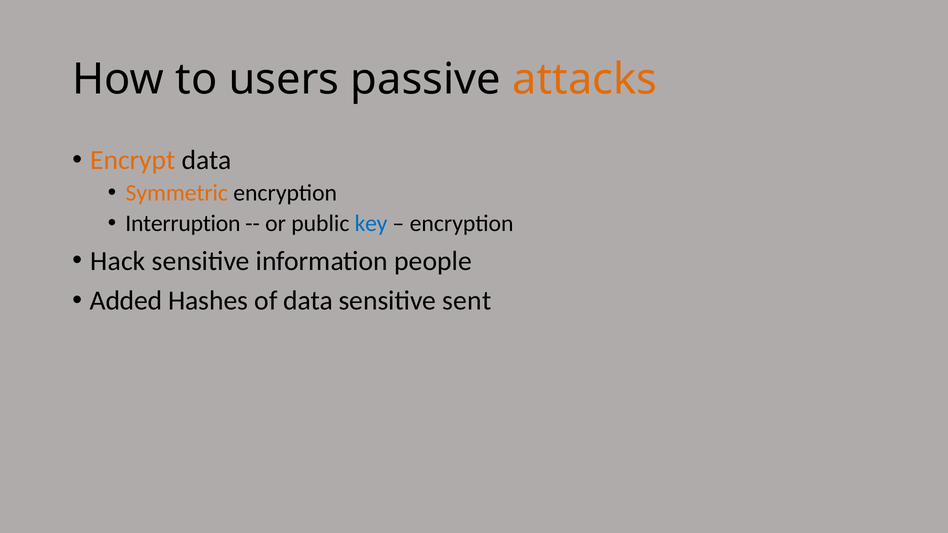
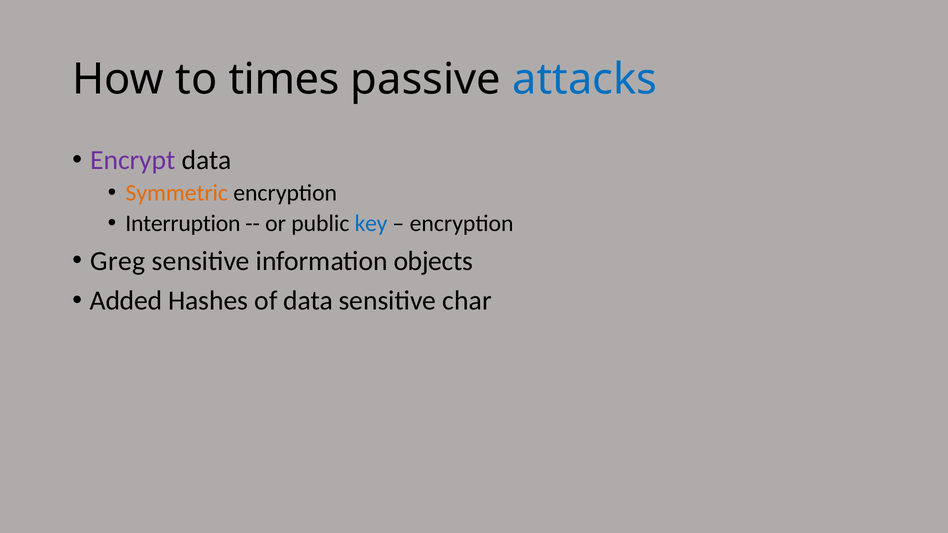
users: users -> times (284, 80)
attacks colour: orange -> blue (585, 80)
Encrypt colour: orange -> purple (133, 160)
Hack: Hack -> Greg (118, 261)
people: people -> objects (433, 261)
sent: sent -> char (467, 301)
